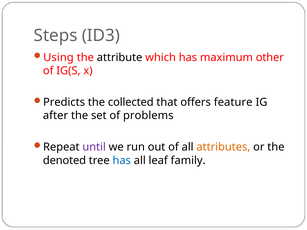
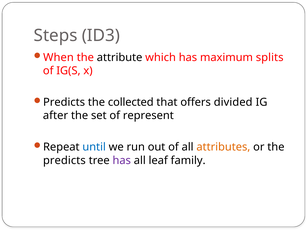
Using: Using -> When (58, 58)
other: other -> splits (270, 58)
feature: feature -> divided (233, 102)
problems: problems -> represent (148, 116)
until colour: purple -> blue (94, 147)
denoted: denoted -> predicts (64, 161)
has colour: blue -> purple (122, 161)
